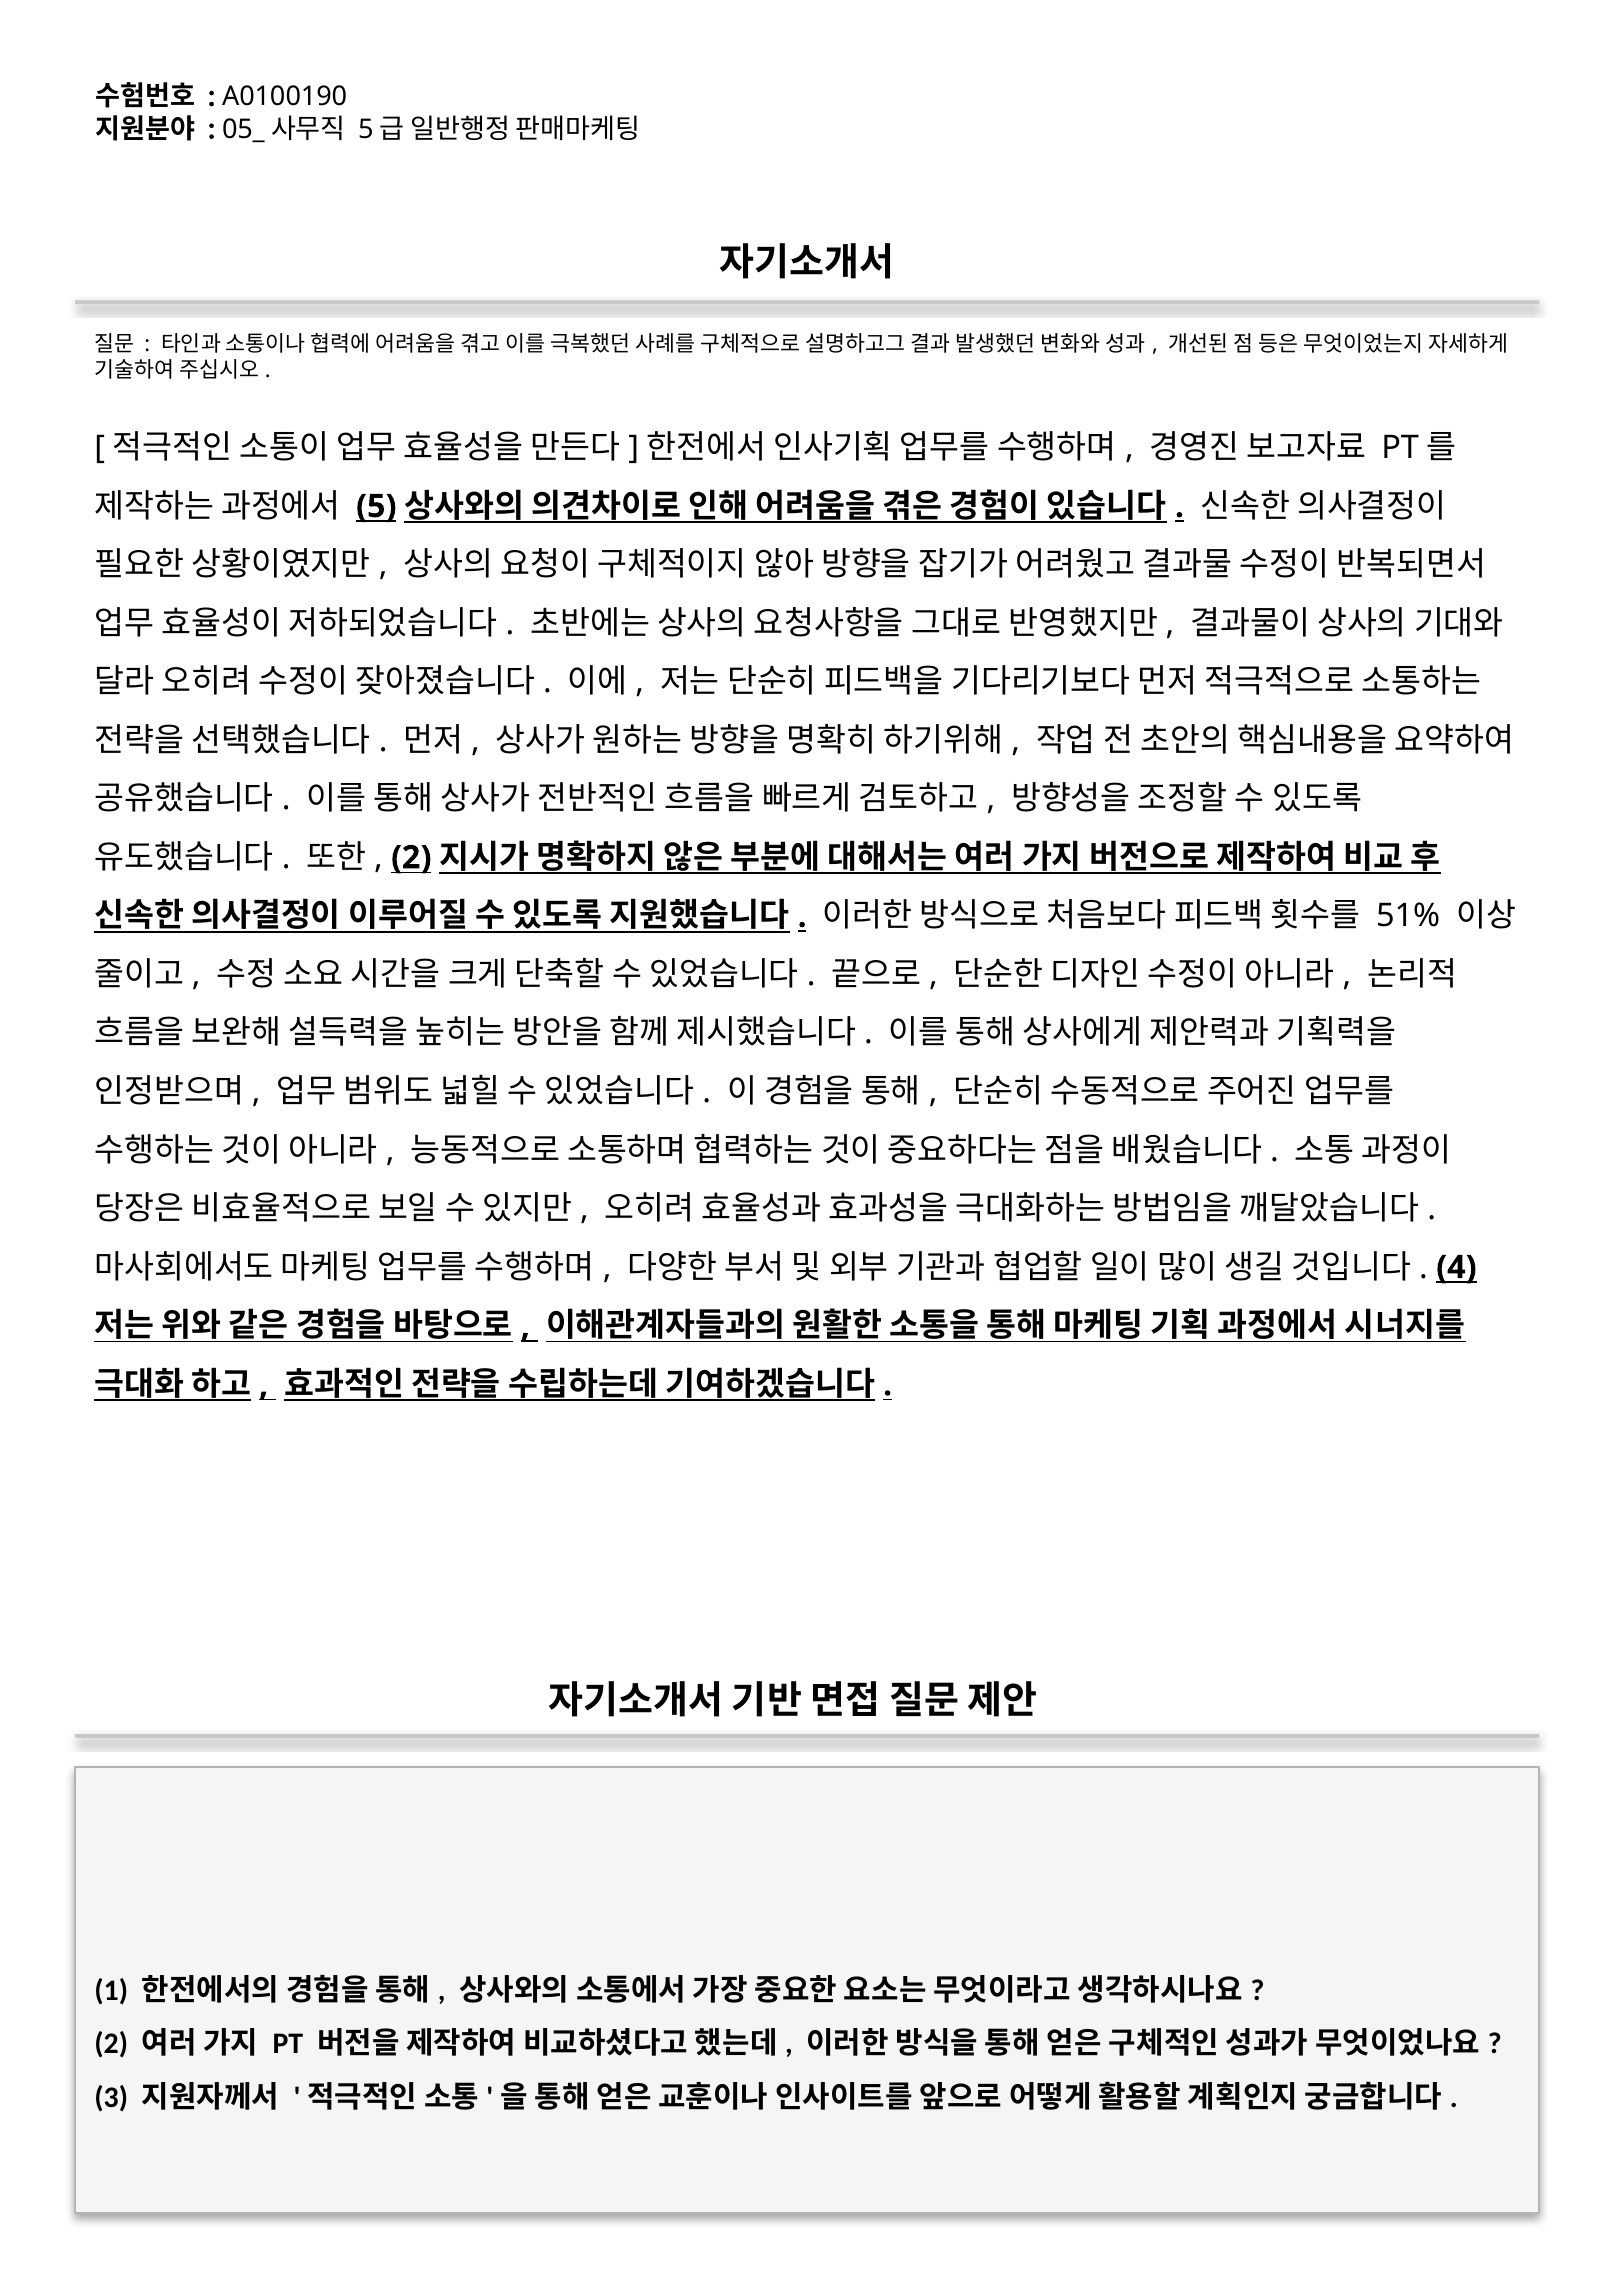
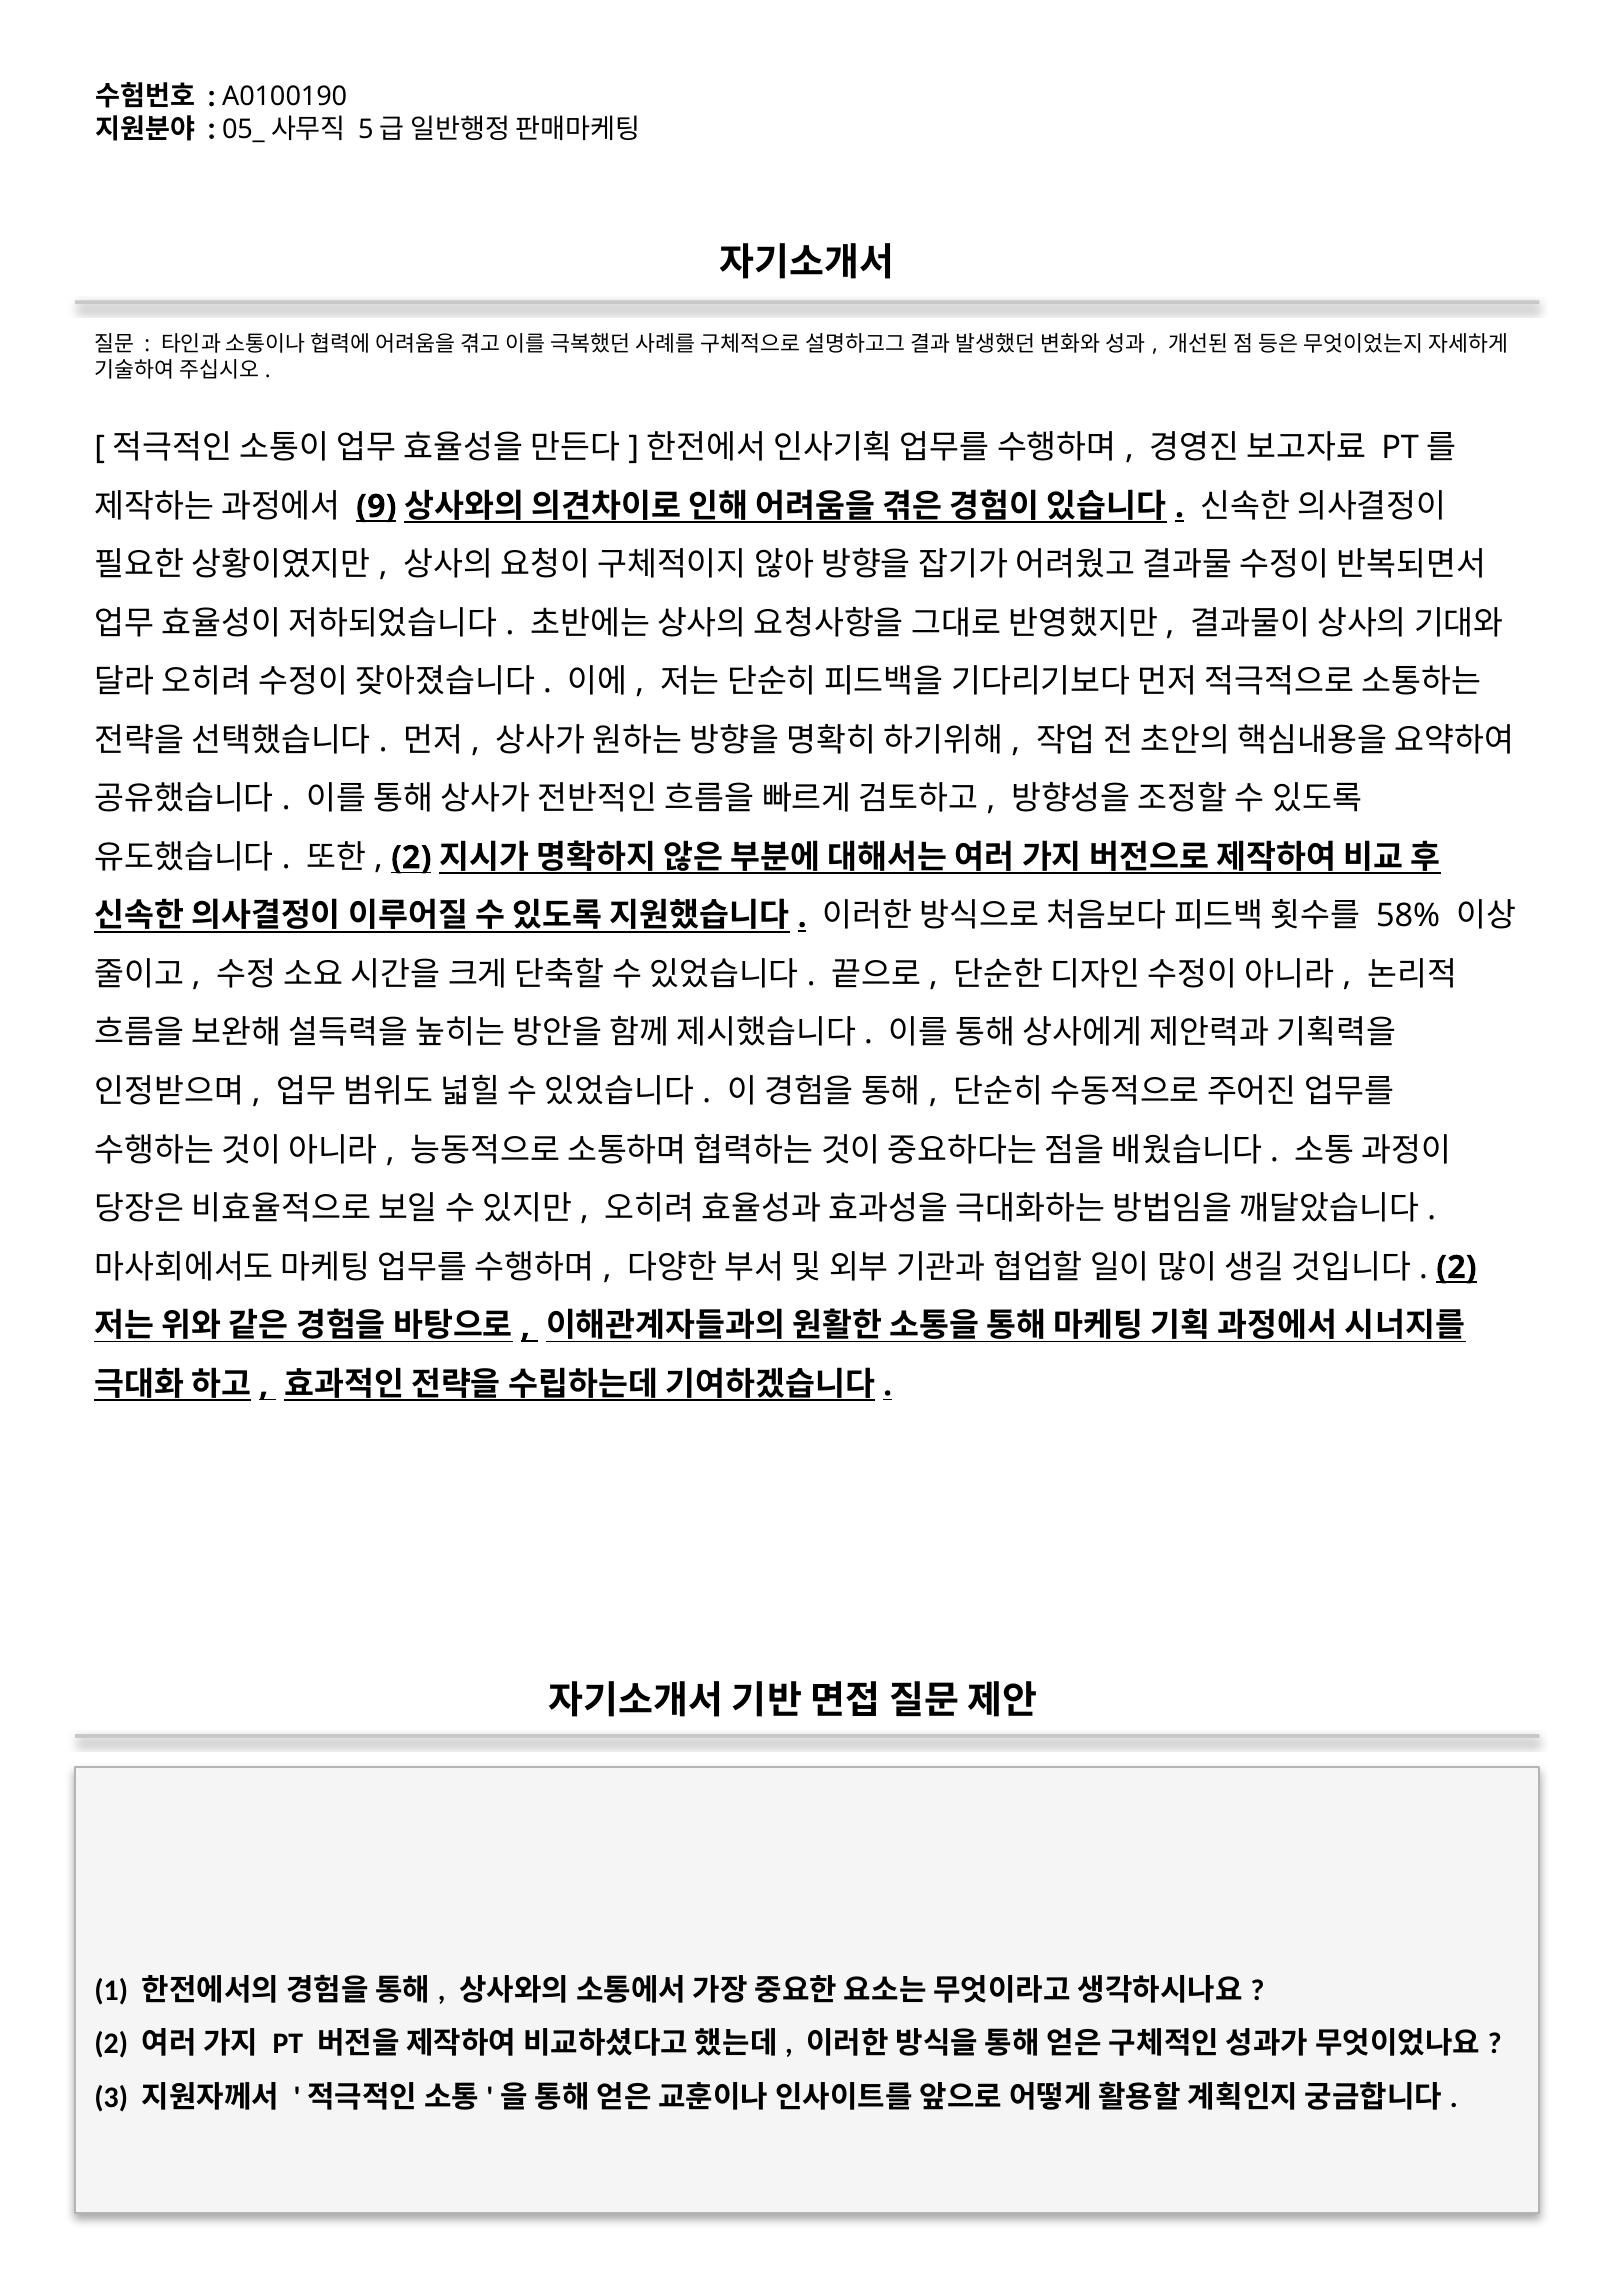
5: 5 -> 9 (376, 506)
51%: 51% -> 58% (1408, 916)
4: 4 -> 2 (1456, 1268)
